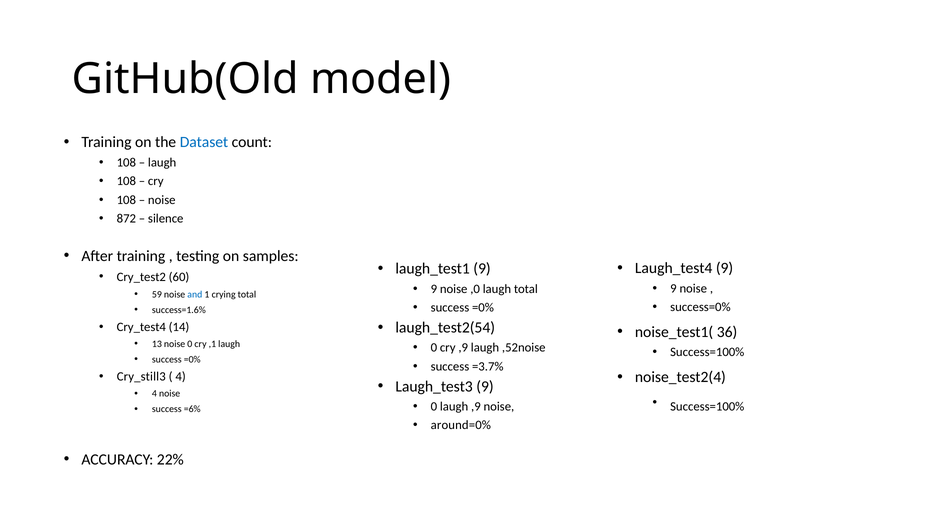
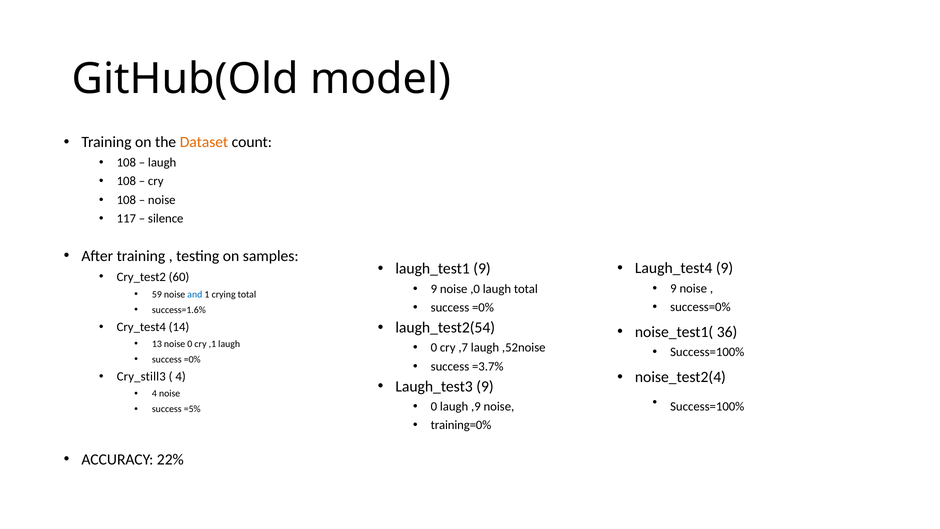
Dataset colour: blue -> orange (204, 142)
872: 872 -> 117 (126, 218)
cry ,9: ,9 -> ,7 (463, 348)
=6%: =6% -> =5% (192, 409)
around=0%: around=0% -> training=0% (461, 425)
